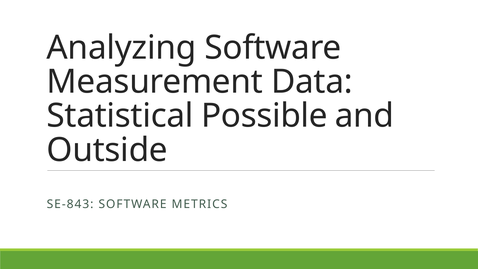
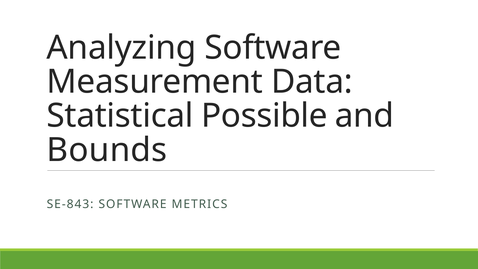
Outside: Outside -> Bounds (107, 150)
